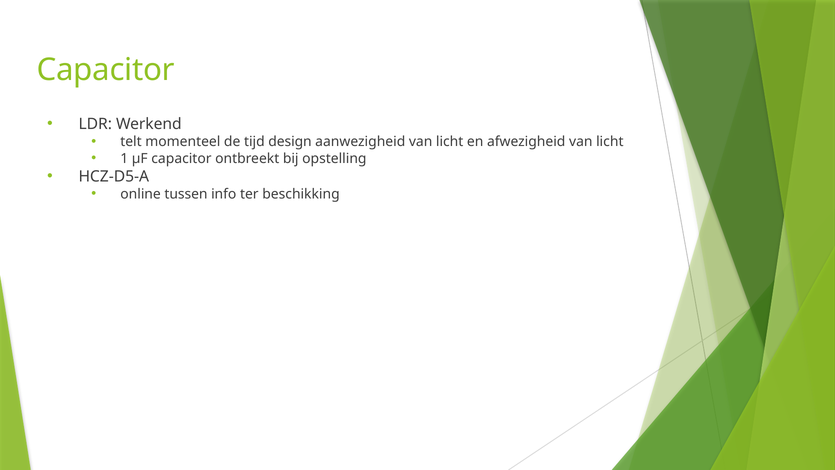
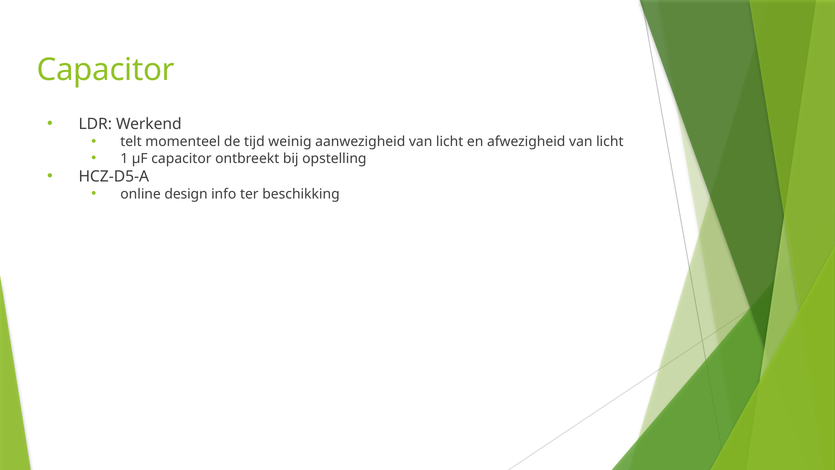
design: design -> weinig (290, 142)
tussen: tussen -> design (186, 194)
